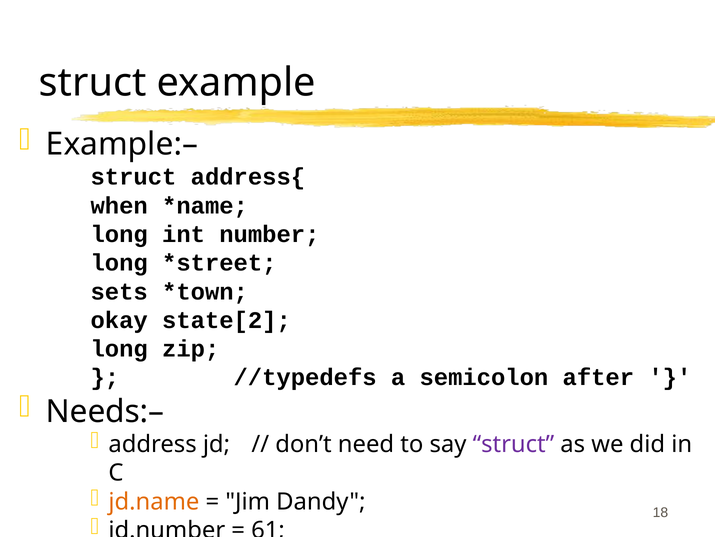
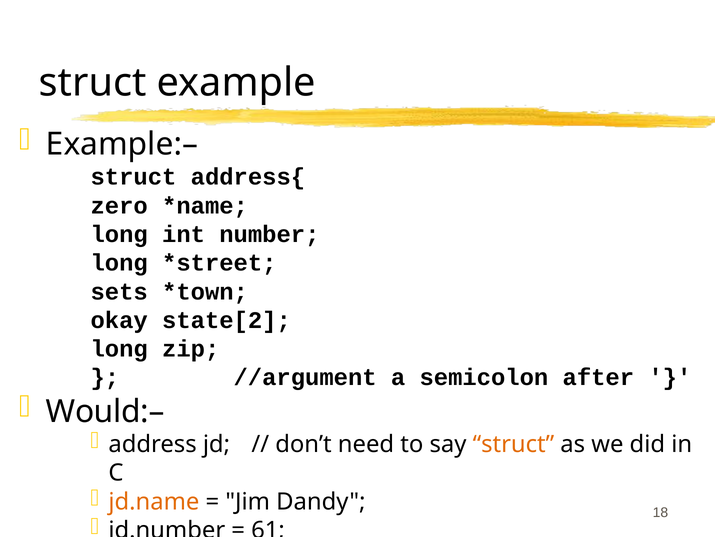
when: when -> zero (119, 205)
//typedefs: //typedefs -> //argument (305, 377)
Needs:–: Needs:– -> Would:– (105, 411)
struct colour: purple -> orange (513, 444)
